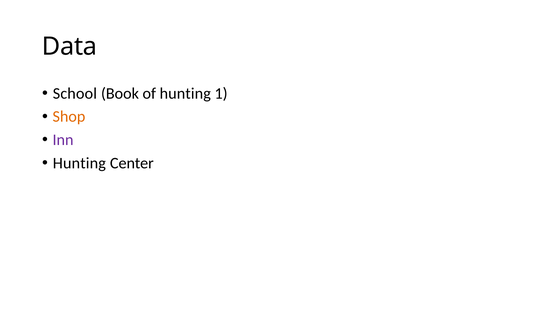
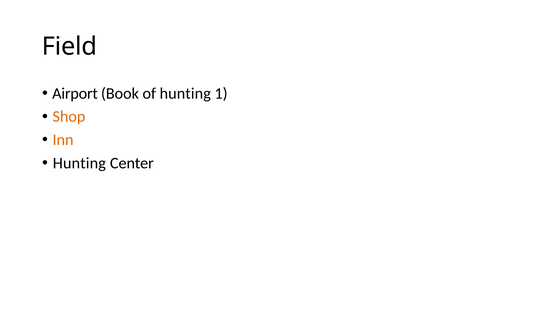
Data: Data -> Field (69, 46)
School: School -> Airport (75, 93)
Inn colour: purple -> orange (63, 140)
